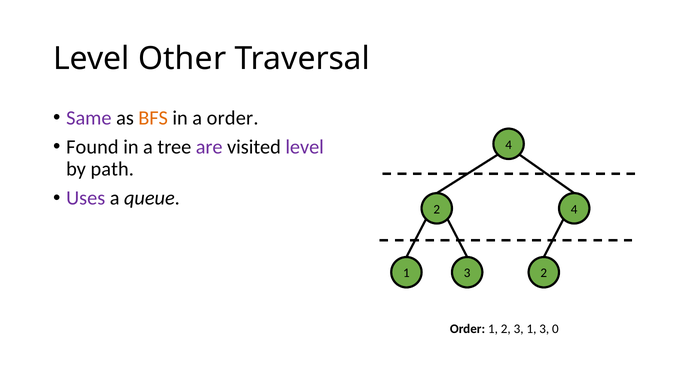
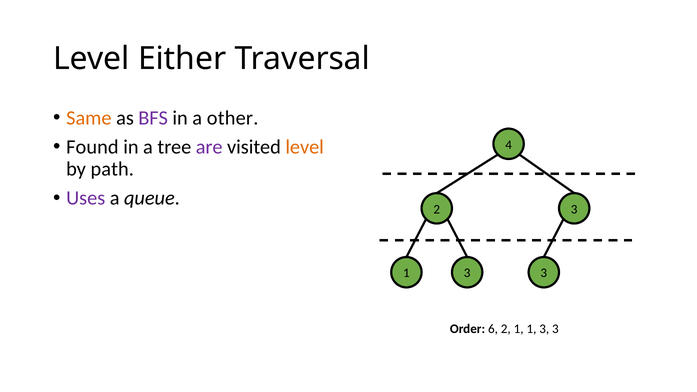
Other: Other -> Either (182, 59)
Same colour: purple -> orange (89, 118)
BFS colour: orange -> purple (153, 118)
a order: order -> other (233, 118)
level colour: purple -> orange (305, 147)
2 4: 4 -> 3 (574, 209)
2: 2 -> 3 (544, 273)
Order 1: 1 -> 6 (493, 329)
2 3: 3 -> 1 (519, 329)
0: 0 -> 3 (555, 329)
